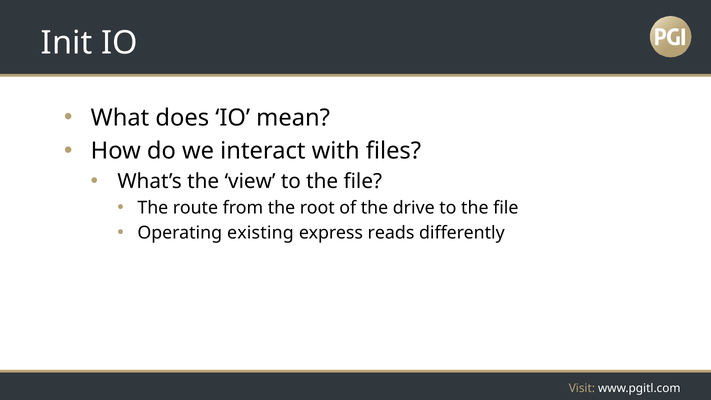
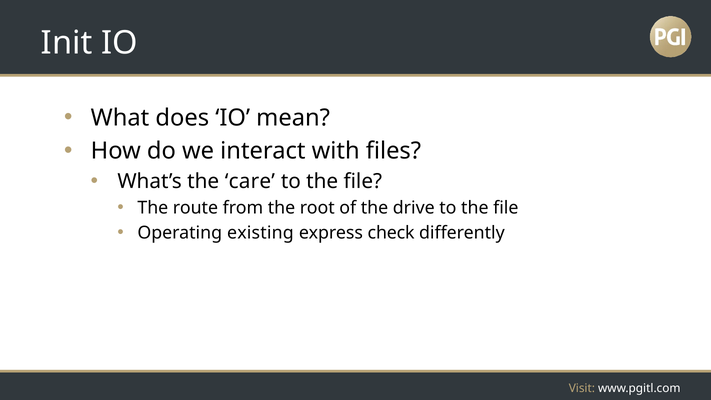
view: view -> care (250, 182)
reads: reads -> check (391, 233)
